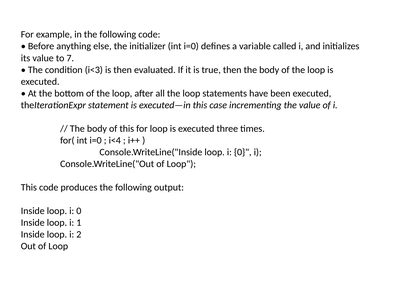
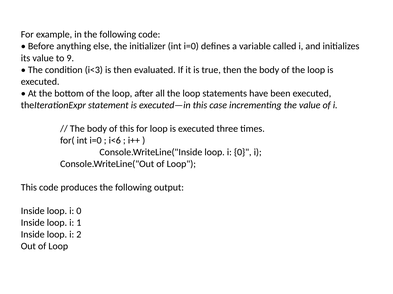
7: 7 -> 9 (70, 58)
i<4: i<4 -> i<6 (115, 141)
